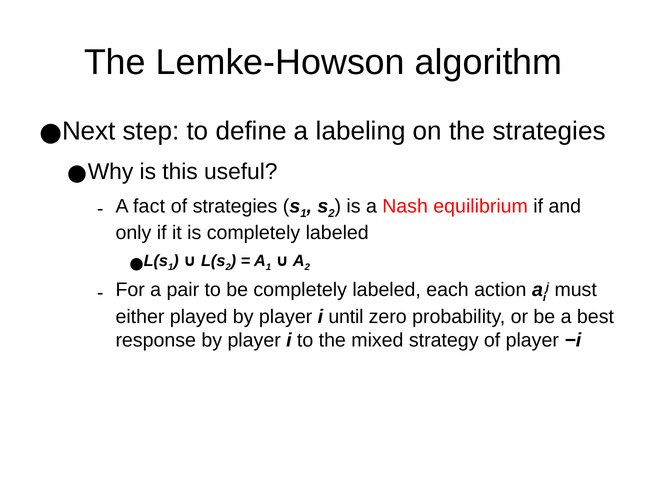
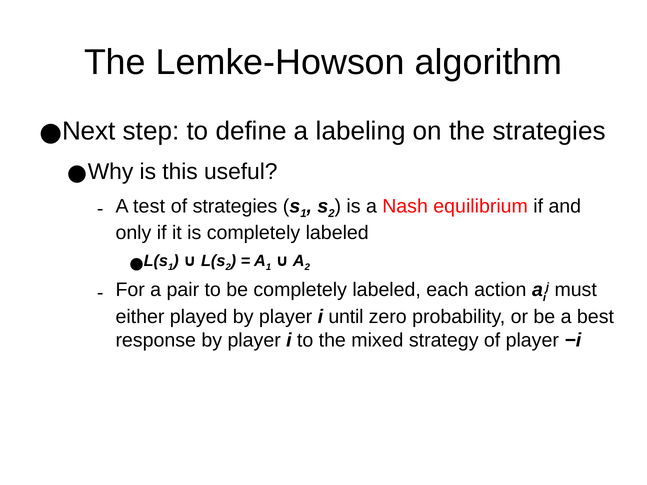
fact: fact -> test (149, 206)
